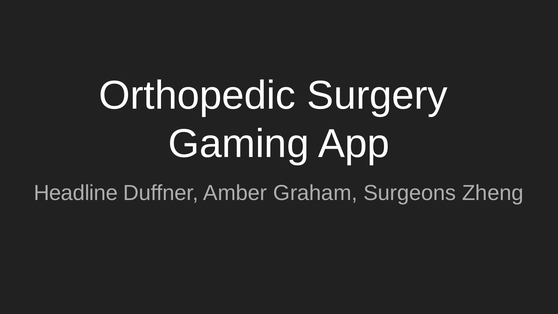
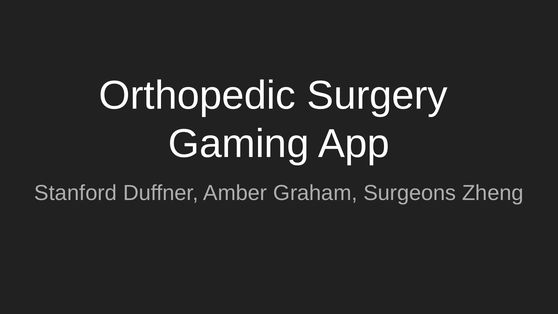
Headline: Headline -> Stanford (76, 193)
